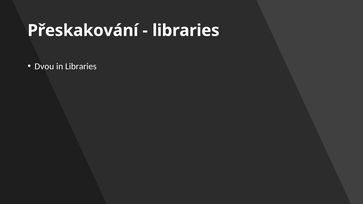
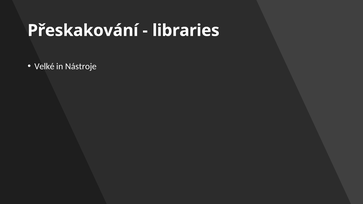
Dvou: Dvou -> Velké (44, 66)
in Libraries: Libraries -> Nástroje (81, 66)
